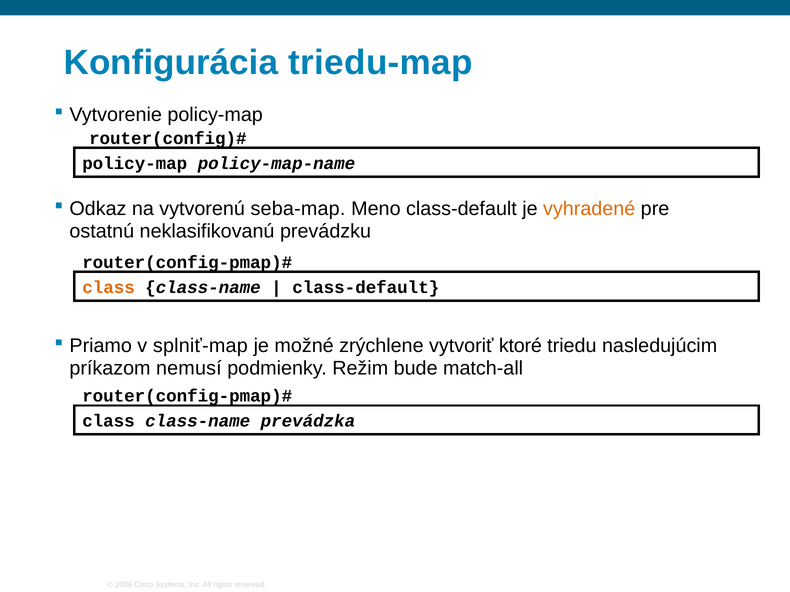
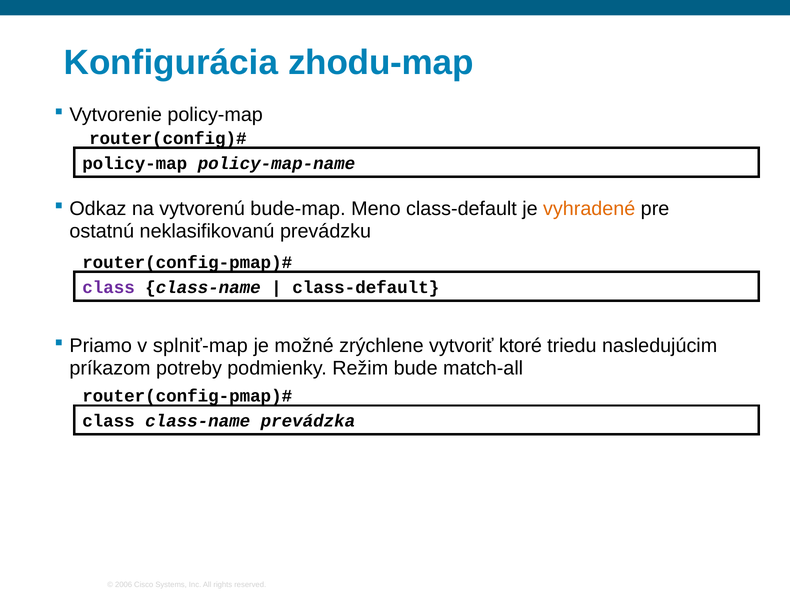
triedu-map: triedu-map -> zhodu-map (381, 63)
seba-map: seba-map -> bude-map (298, 209)
class colour: orange -> purple (109, 288)
nemusí: nemusí -> potreby (189, 369)
